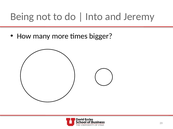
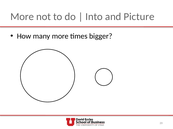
Being: Being -> More (22, 17)
Jeremy: Jeremy -> Picture (139, 17)
